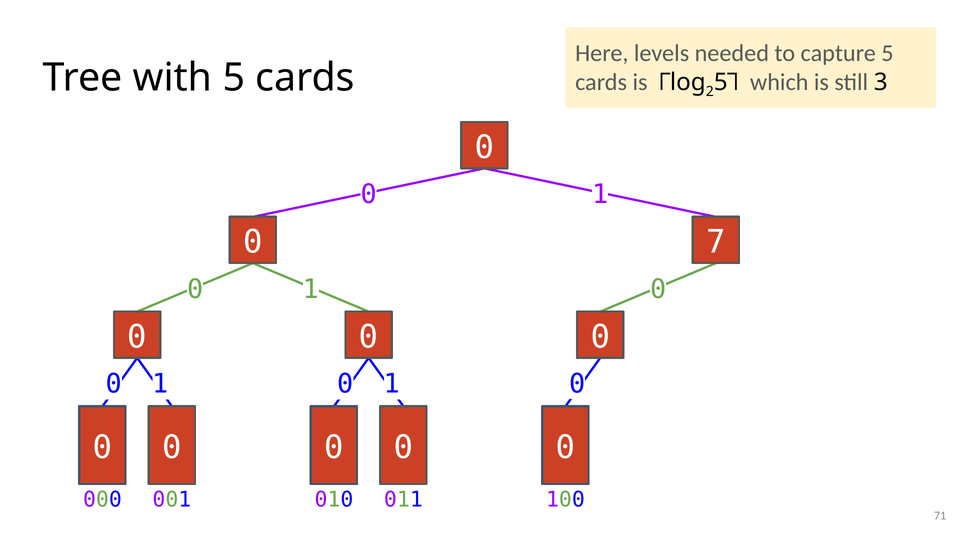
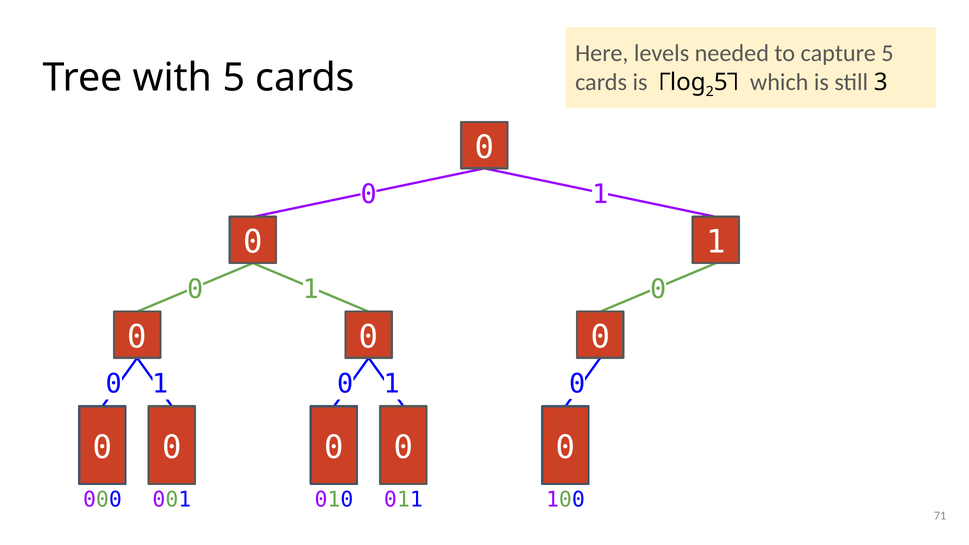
7: 7 -> 1 (716, 242)
